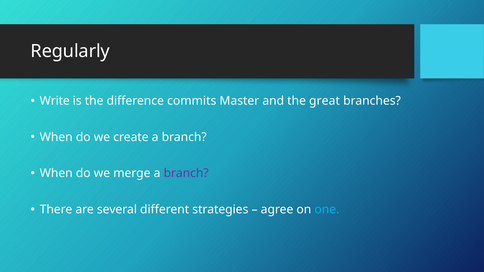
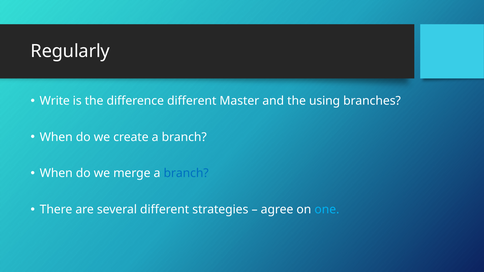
difference commits: commits -> different (192, 101)
great: great -> using (325, 101)
branch colour: purple -> blue (186, 173)
